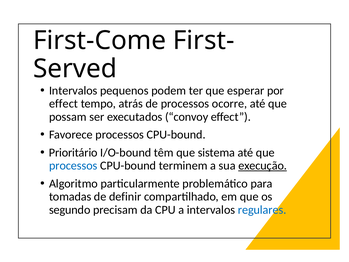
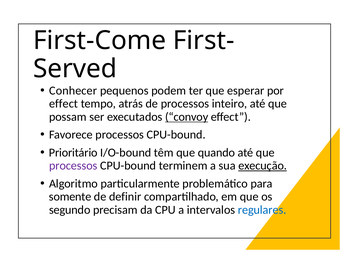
Intervalos: Intervalos -> Conhecer (73, 91)
ocorre: ocorre -> inteiro (230, 104)
convoy underline: none -> present (187, 117)
sistema: sistema -> quando (216, 153)
processos colour: blue -> purple (73, 166)
tomadas: tomadas -> somente (70, 197)
